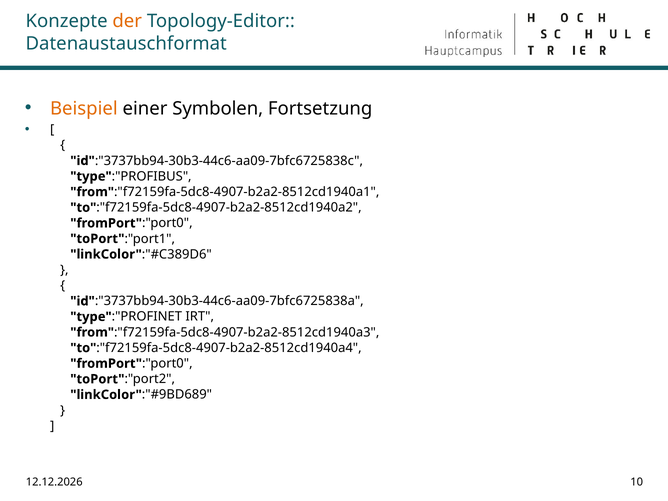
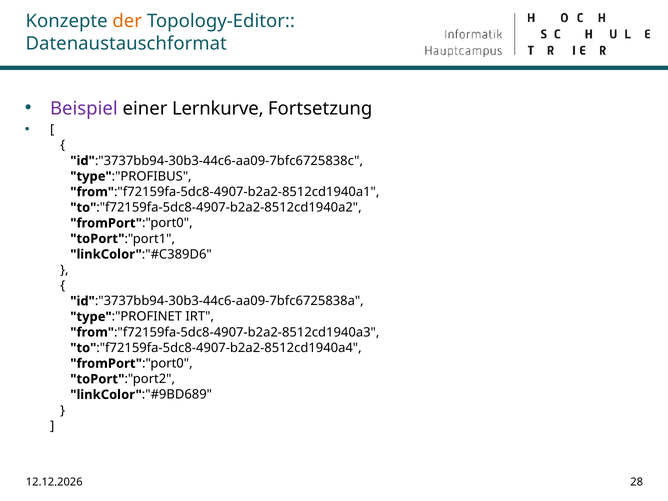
Beispiel colour: orange -> purple (84, 108)
Symbolen: Symbolen -> Lernkurve (218, 108)
10: 10 -> 28 (637, 482)
